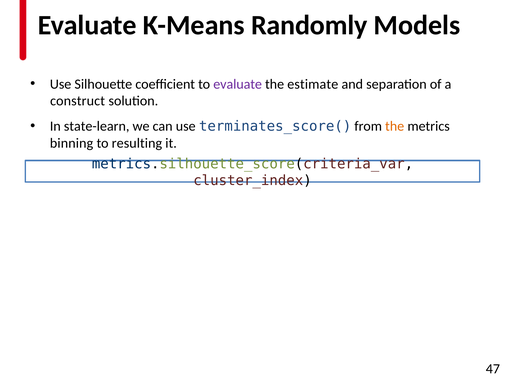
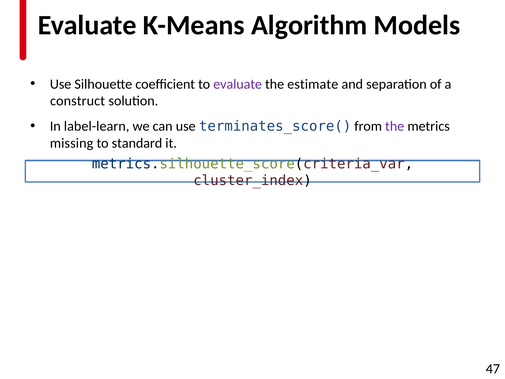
Randomly: Randomly -> Algorithm (309, 25)
state-learn: state-learn -> label-learn (97, 126)
the colour: orange -> purple (395, 126)
binning: binning -> missing (72, 143)
resulting: resulting -> standard (137, 143)
